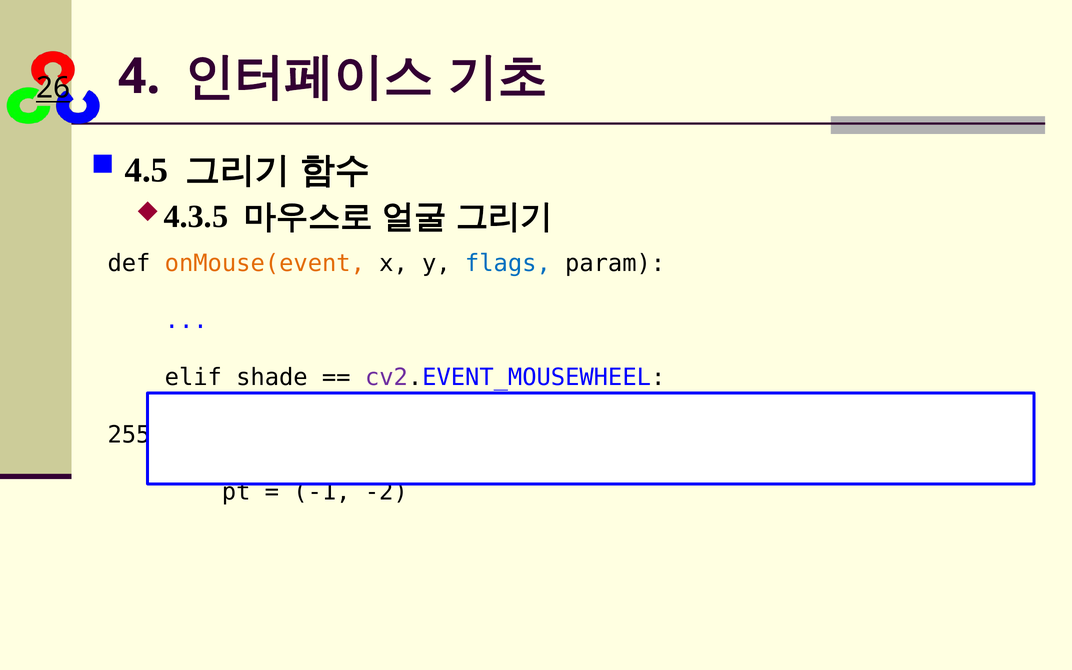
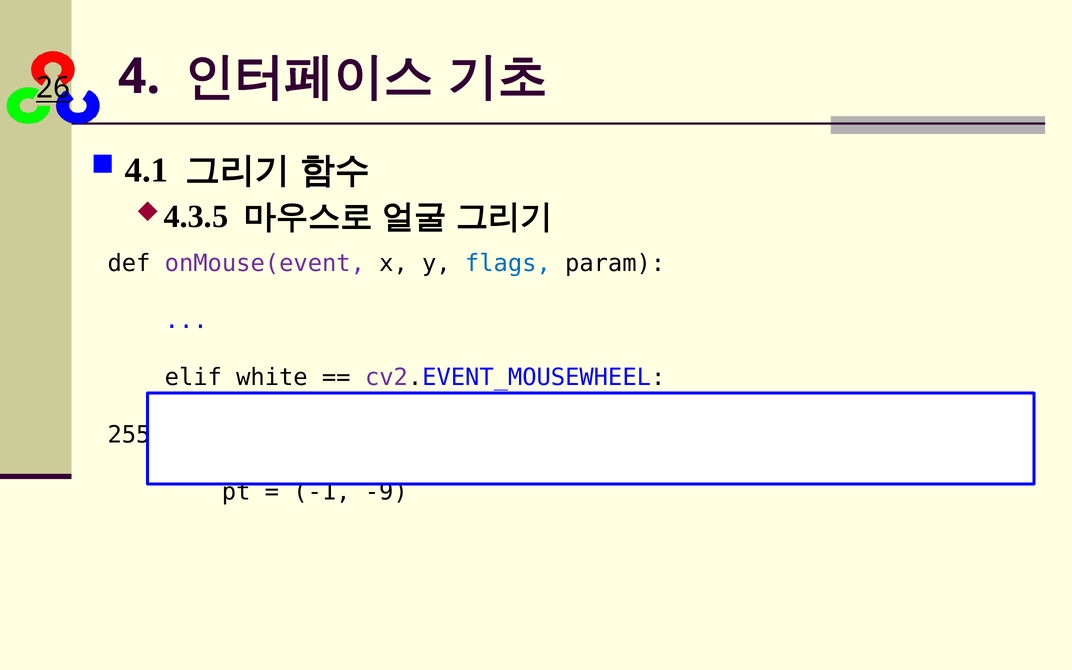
4.5: 4.5 -> 4.1 (146, 170)
onMouse(event colour: orange -> purple (265, 263)
shade: shade -> white (272, 378)
-2: -2 -> -9 (386, 492)
